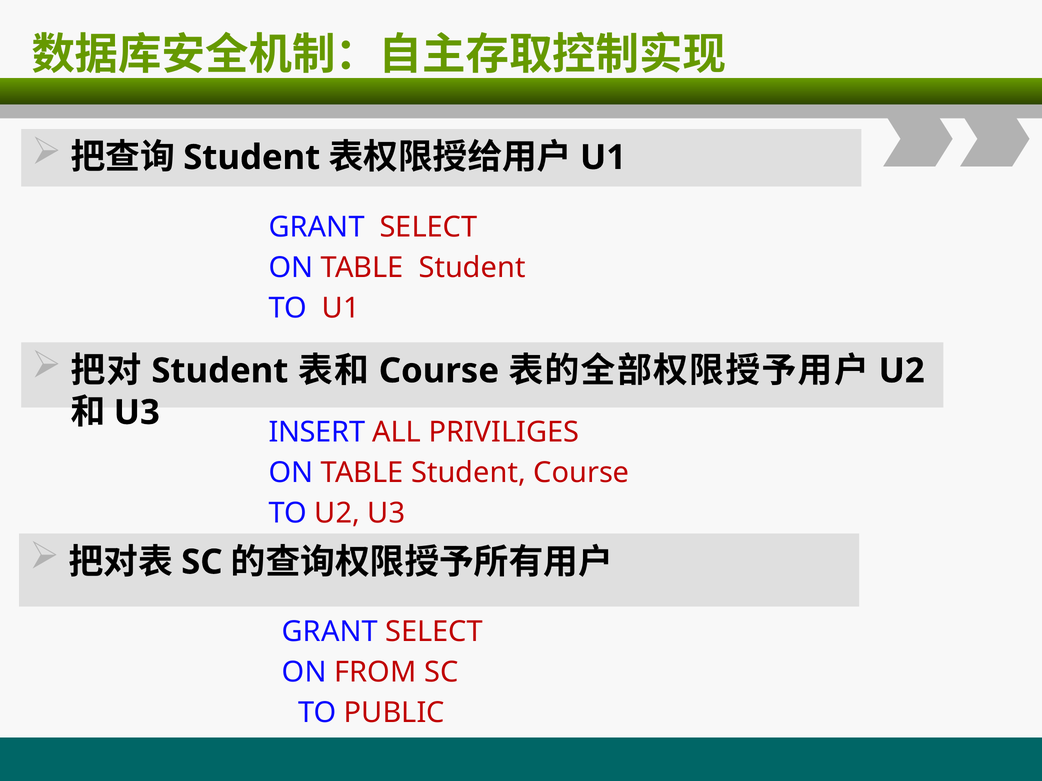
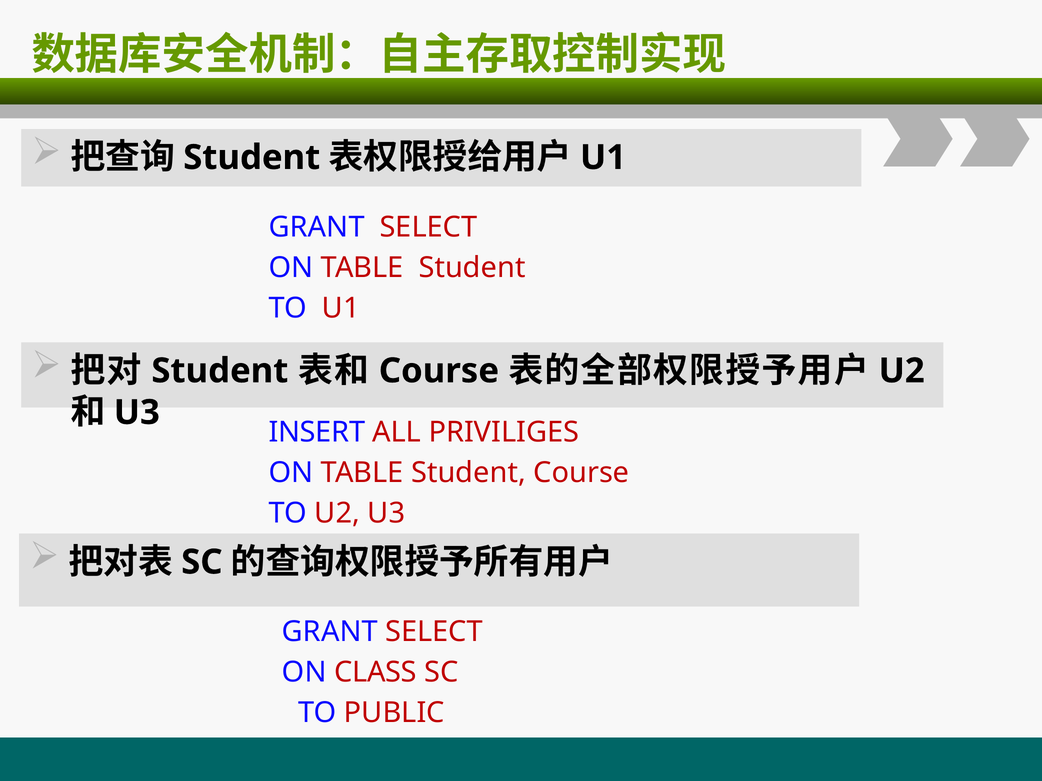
FROM: FROM -> CLASS (375, 673)
